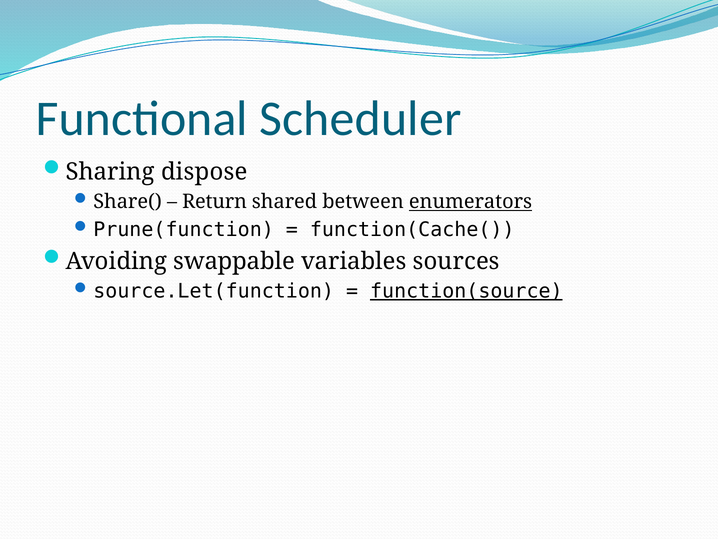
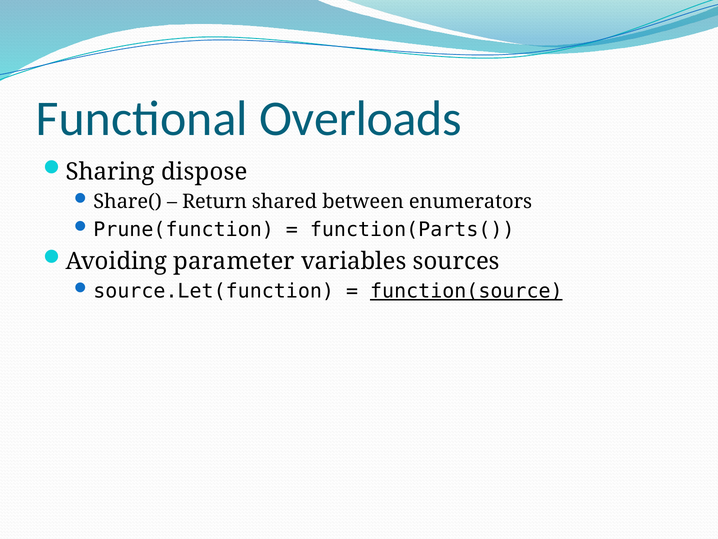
Scheduler: Scheduler -> Overloads (360, 119)
enumerators underline: present -> none (470, 202)
function(Cache(: function(Cache( -> function(Parts( (412, 230)
swappable: swappable -> parameter (234, 261)
